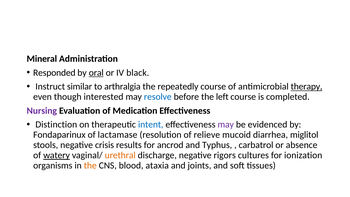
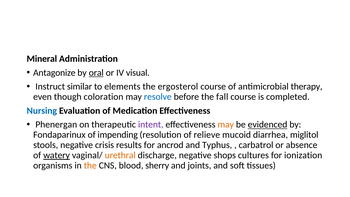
Responded: Responded -> Antagonize (54, 73)
black: black -> visual (138, 73)
arthralgia: arthralgia -> elements (122, 87)
repeatedly: repeatedly -> ergosterol (178, 87)
therapy underline: present -> none (307, 87)
interested: interested -> coloration (104, 97)
left: left -> fall (222, 97)
Nursing colour: purple -> blue (42, 111)
Distinction: Distinction -> Phenergan (56, 125)
intent colour: blue -> purple (151, 125)
may colour: purple -> orange (226, 125)
evidenced underline: none -> present (268, 125)
lactamase: lactamase -> impending (118, 135)
rigors: rigors -> shops (225, 155)
ataxia: ataxia -> sherry (157, 165)
